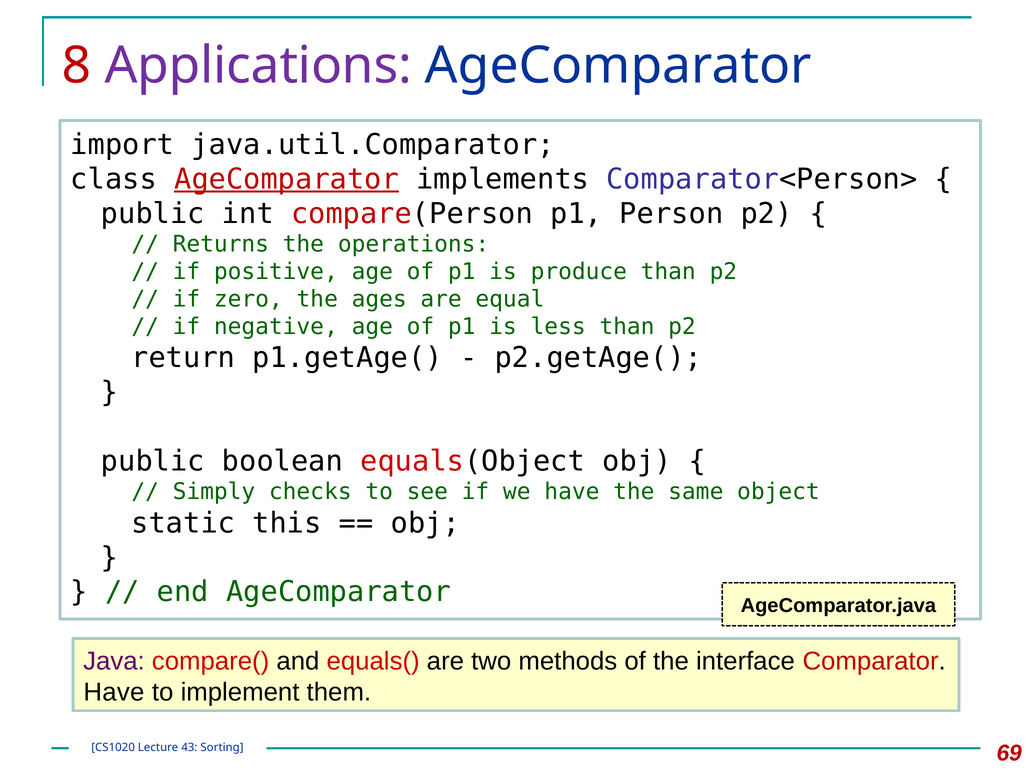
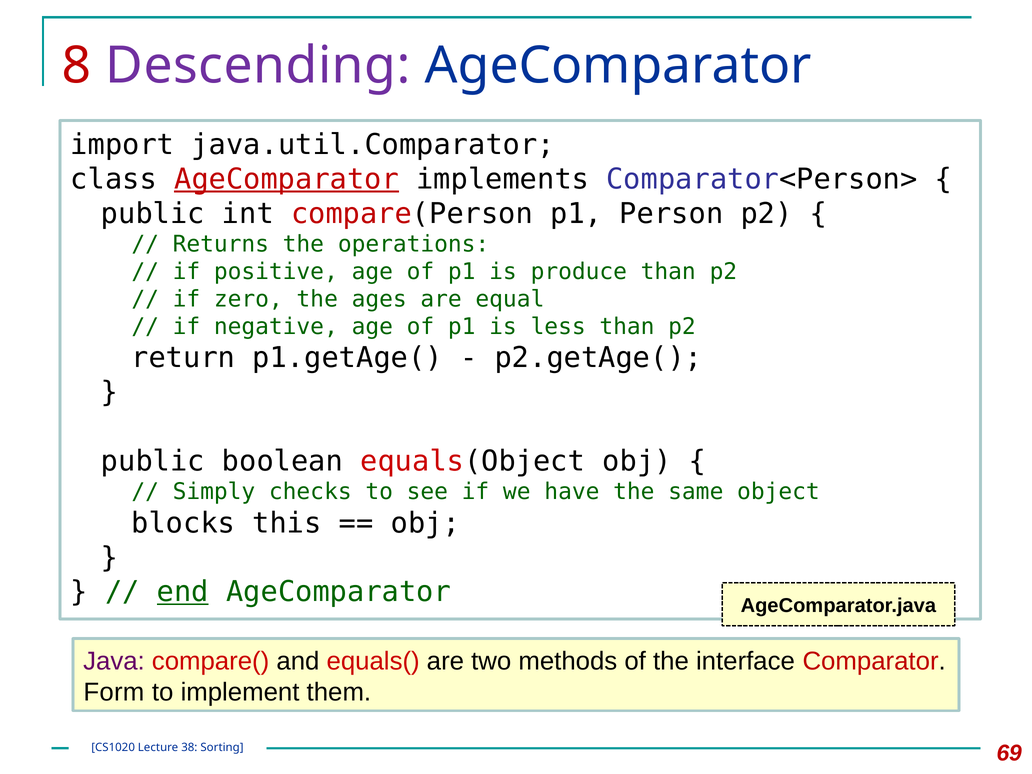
Applications: Applications -> Descending (258, 66)
static: static -> blocks (183, 523)
end underline: none -> present (183, 592)
Have: Have -> Form (114, 692)
43: 43 -> 38 (189, 747)
